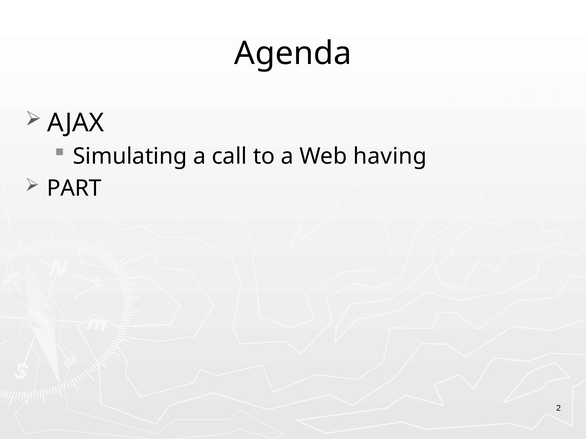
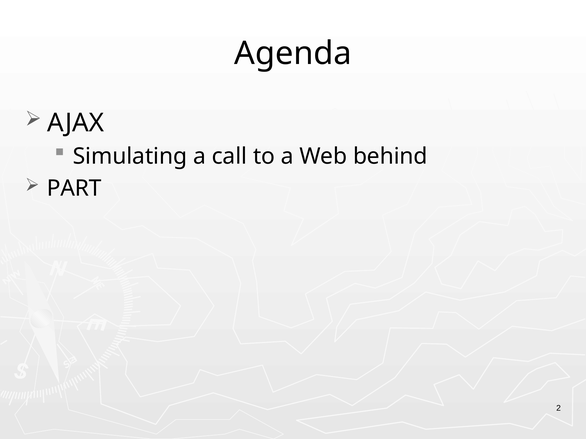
having: having -> behind (390, 157)
